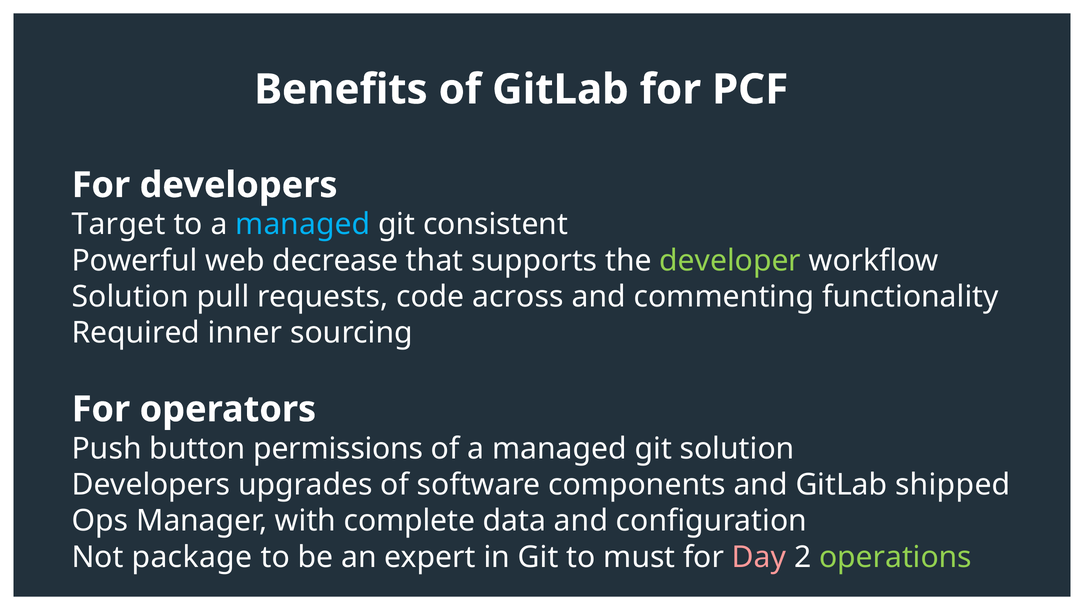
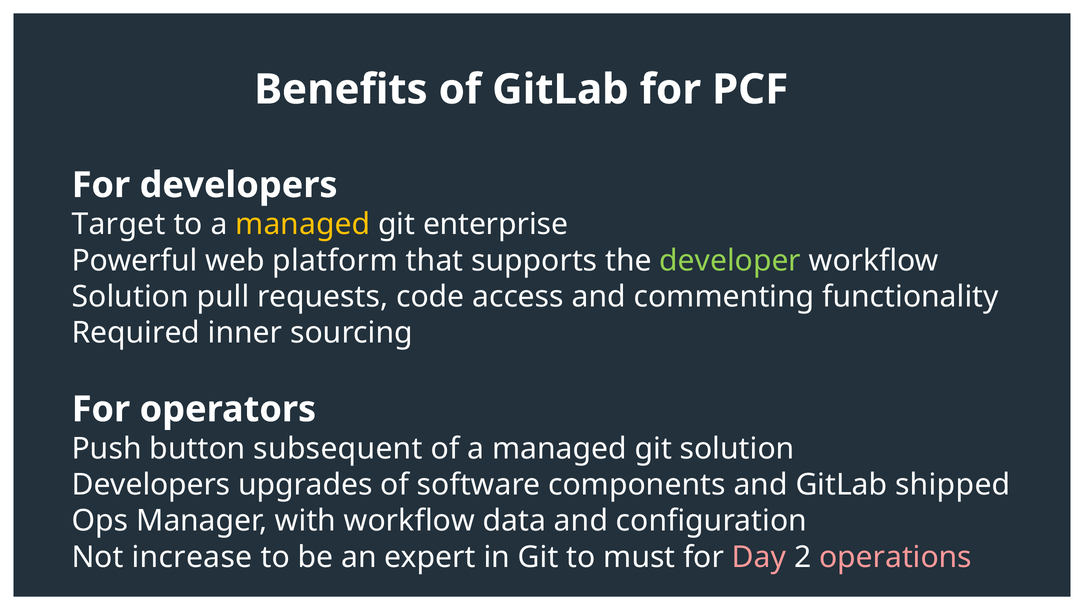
managed colour: light blue -> yellow (303, 224)
consistent: consistent -> enterprise (495, 224)
decrease: decrease -> platform (335, 261)
across: across -> access (518, 297)
permissions: permissions -> subsequent (338, 448)
with complete: complete -> workflow (409, 521)
package: package -> increase (192, 557)
operations colour: light green -> pink (896, 557)
